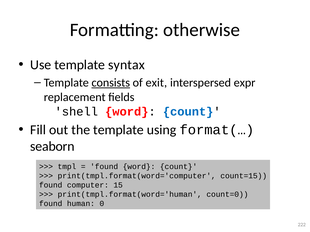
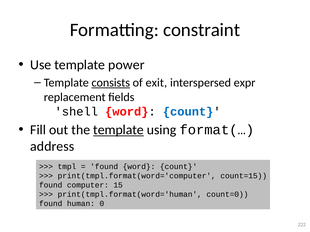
otherwise: otherwise -> constraint (202, 30)
syntax: syntax -> power (126, 65)
template underline: none -> present (118, 130)
seaborn: seaborn -> address (52, 147)
